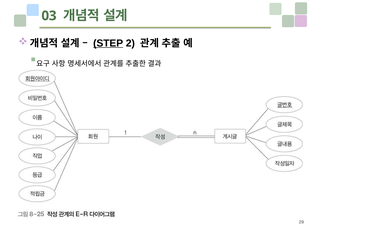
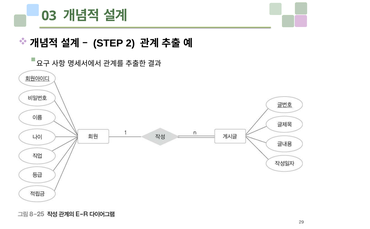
STEP underline: present -> none (108, 43)
